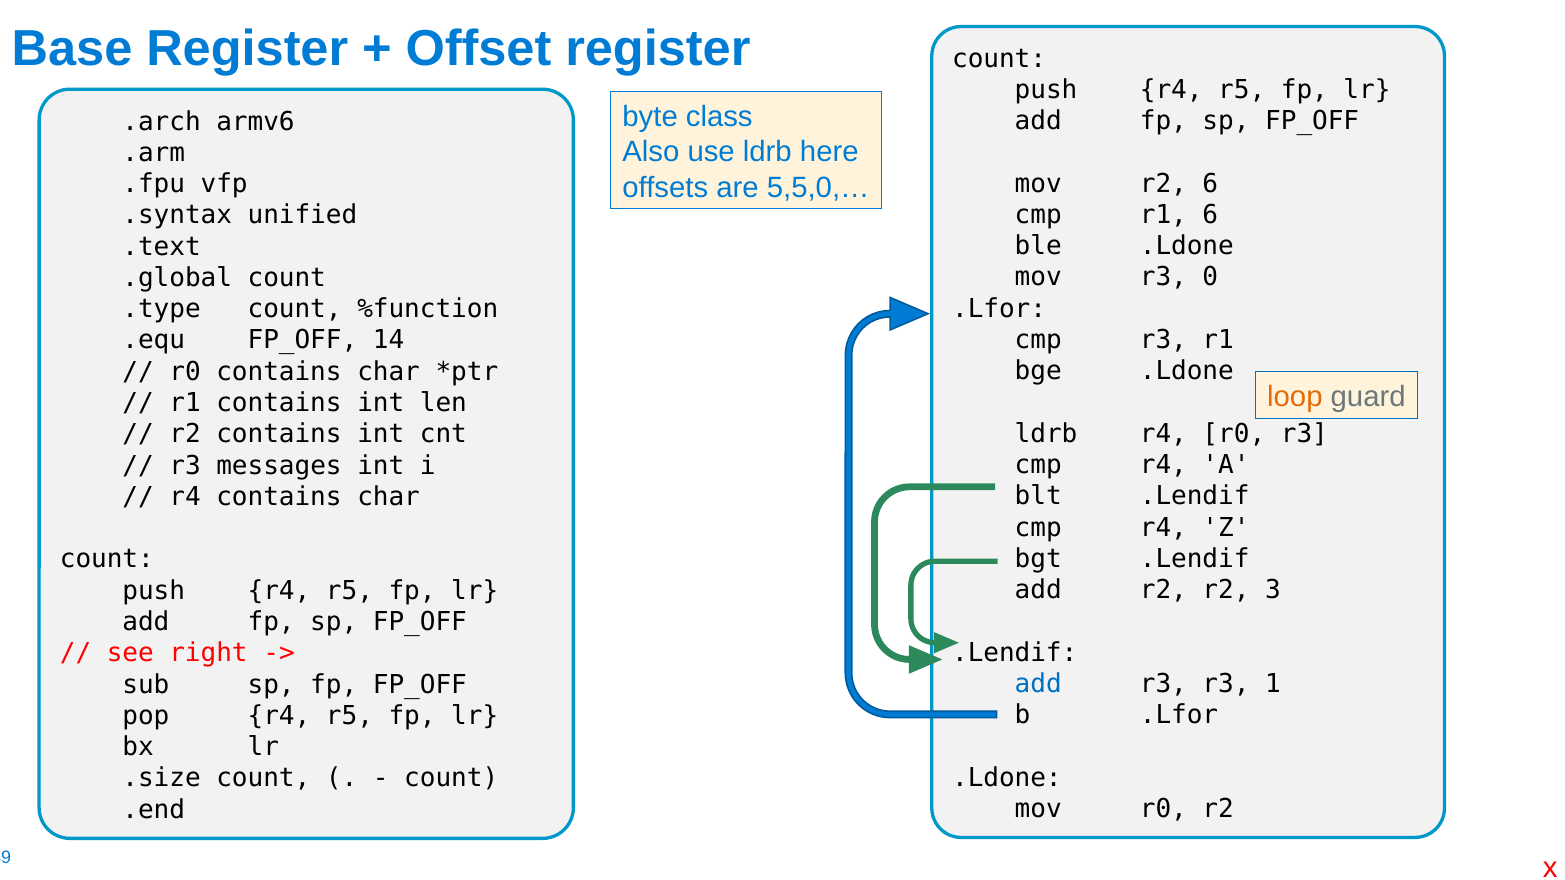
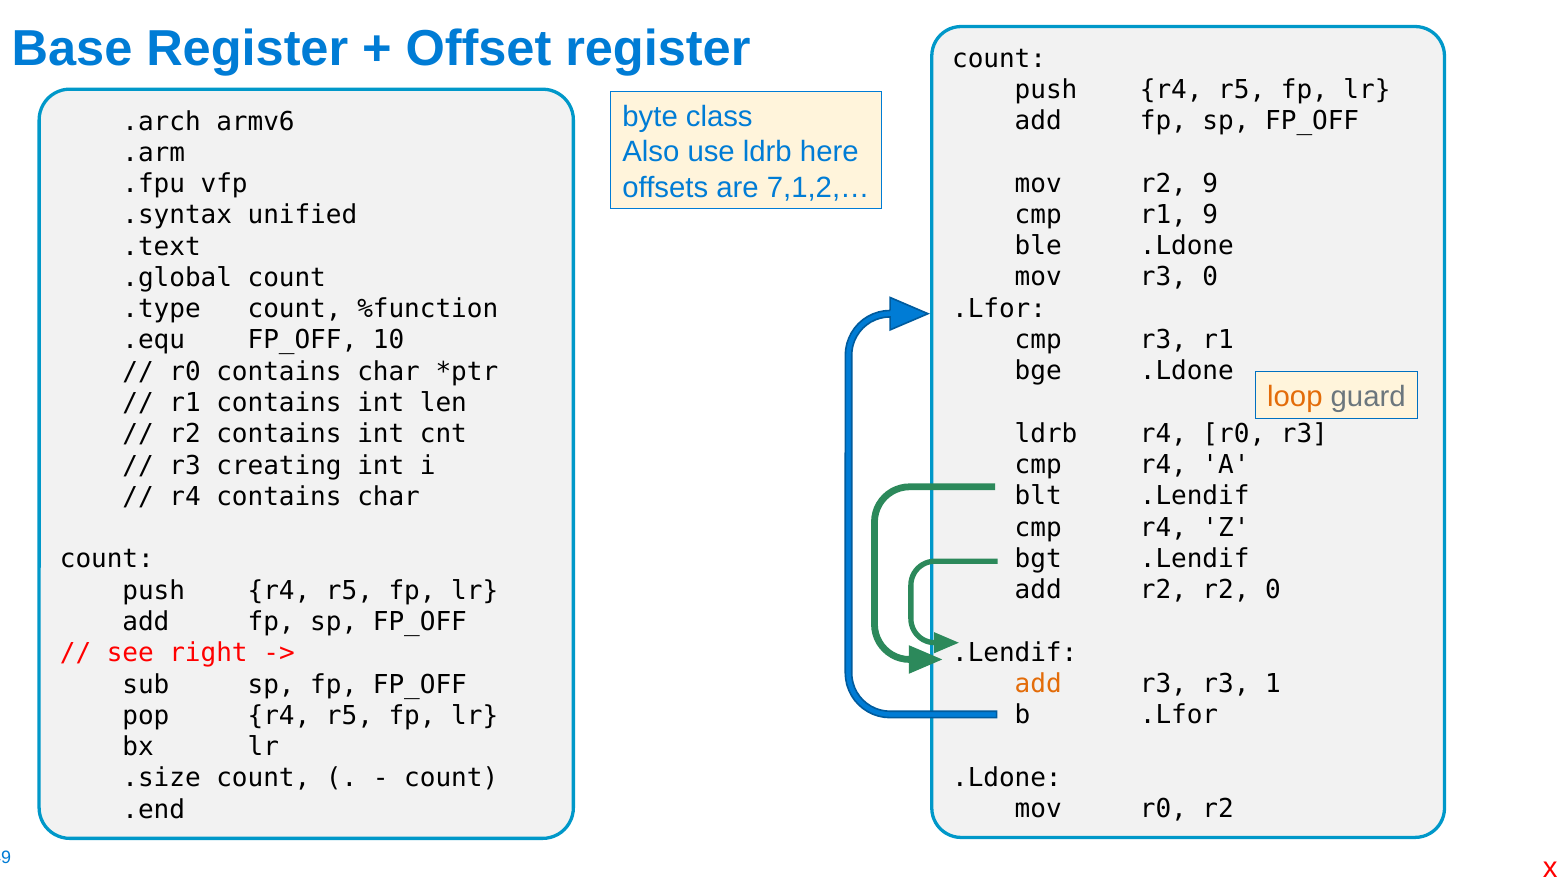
r2 6: 6 -> 9 (1210, 184)
5,5,0,…: 5,5,0,… -> 7,1,2,… (818, 188)
r1 6: 6 -> 9 (1210, 215)
14: 14 -> 10 (389, 341)
messages: messages -> creating (279, 466)
r2 3: 3 -> 0 (1273, 590)
add colour: blue -> orange (1038, 684)
